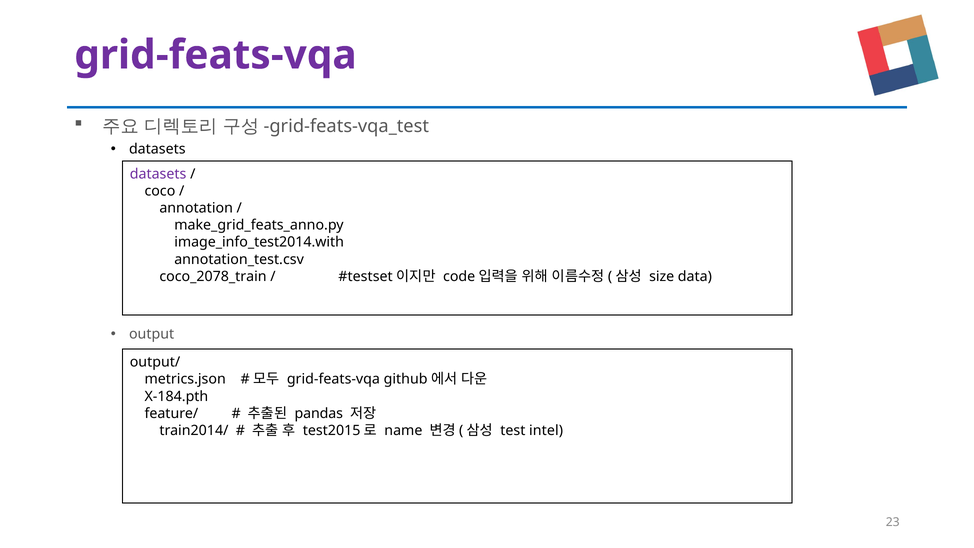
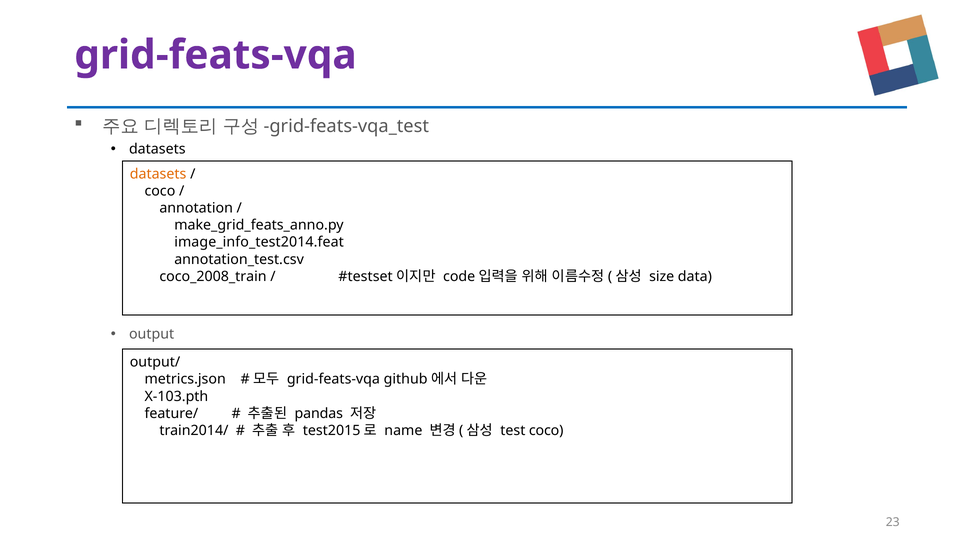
datasets colour: purple -> orange (158, 174)
image_info_test2014.with: image_info_test2014.with -> image_info_test2014.feat (259, 242)
coco_2078_train: coco_2078_train -> coco_2008_train (213, 276)
X-184.pth: X-184.pth -> X-103.pth (176, 396)
test intel: intel -> coco (546, 430)
